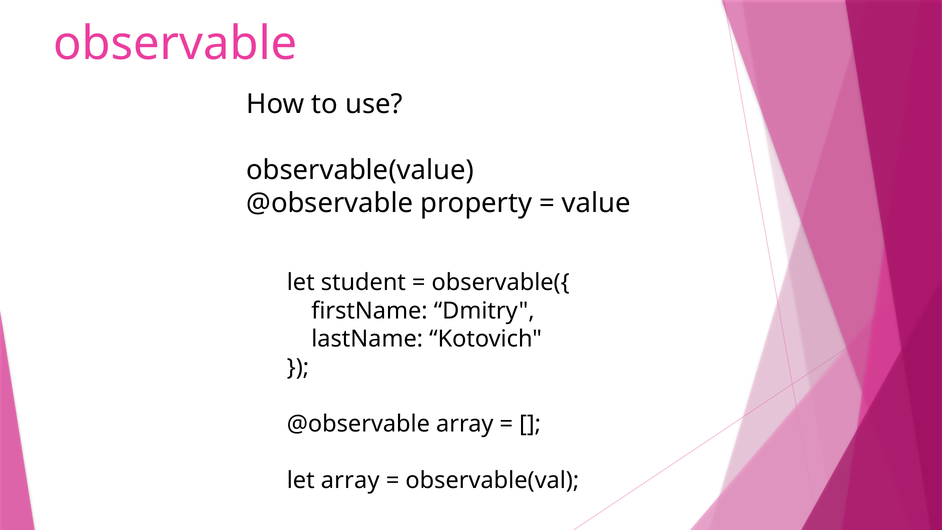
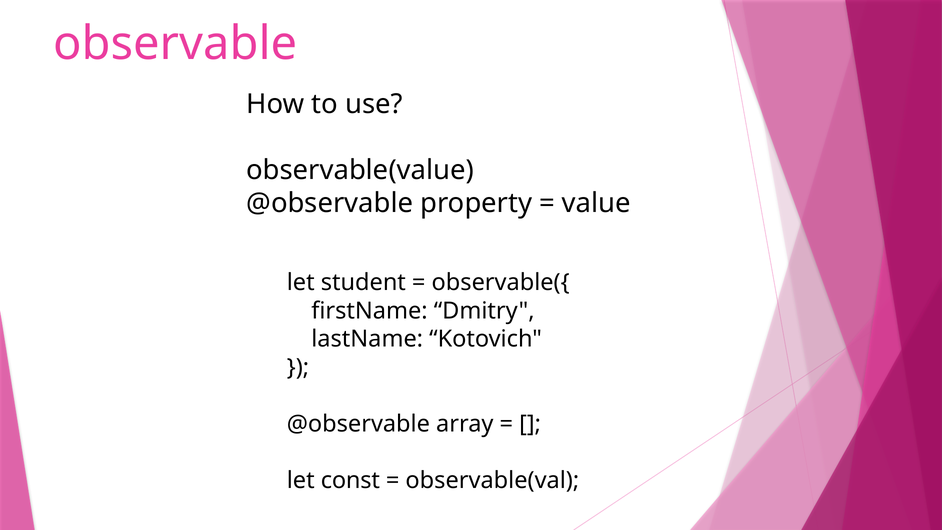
let array: array -> const (350, 480)
